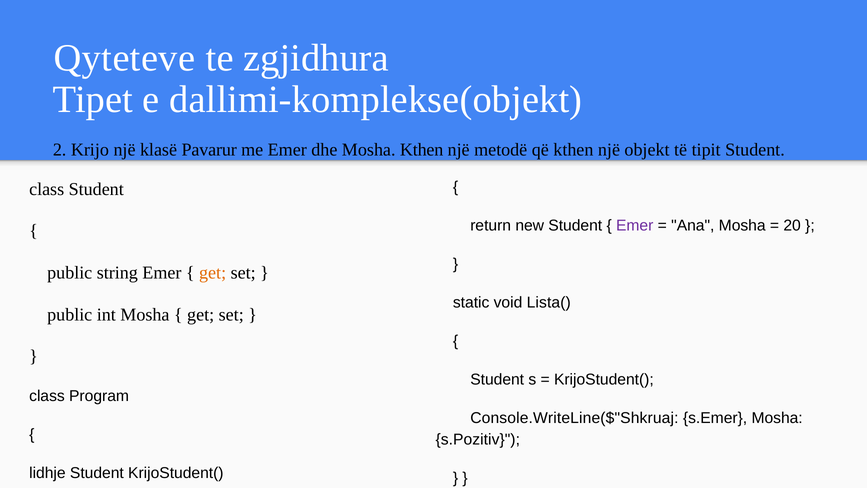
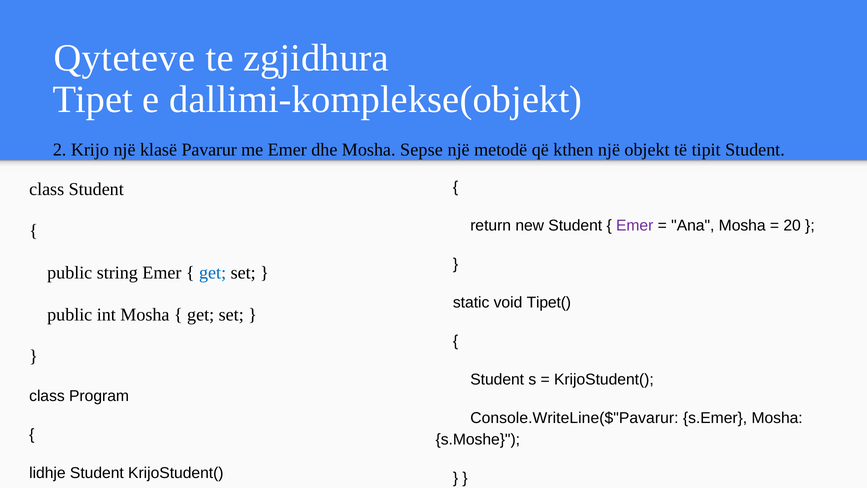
Mosha Kthen: Kthen -> Sepse (421, 150)
get colour: orange -> blue (213, 273)
Lista(: Lista( -> Tipet( (549, 302)
Console.WriteLine($"Shkruaj: Console.WriteLine($"Shkruaj -> Console.WriteLine($"Pavarur (574, 418)
s.Pozitiv: s.Pozitiv -> s.Moshe (478, 439)
